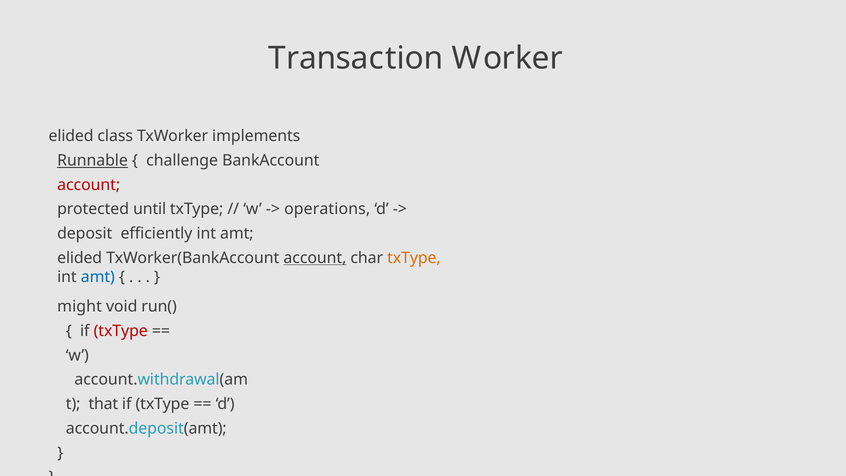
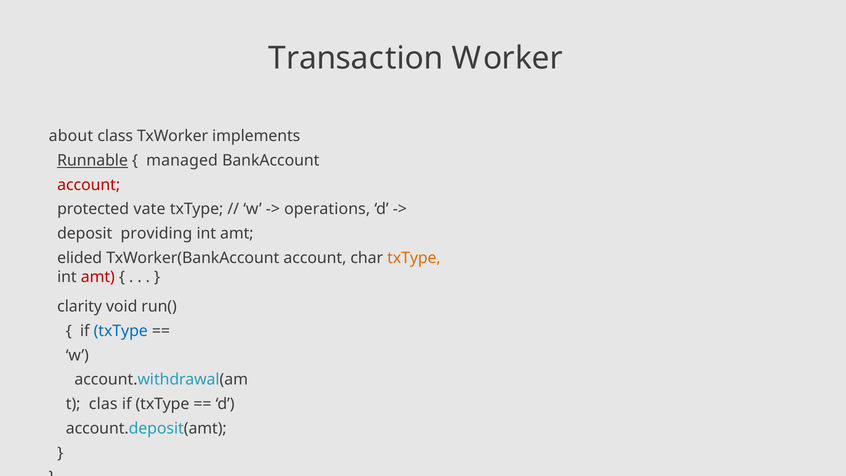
elided: elided -> about (71, 136)
challenge: challenge -> managed (182, 160)
until: until -> vate (149, 209)
efficiently: efficiently -> providing (156, 234)
account underline: present -> none (315, 258)
amt colour: blue -> red (98, 277)
might: might -> clarity (80, 307)
txType colour: red -> blue (121, 331)
that: that -> clas (103, 404)
